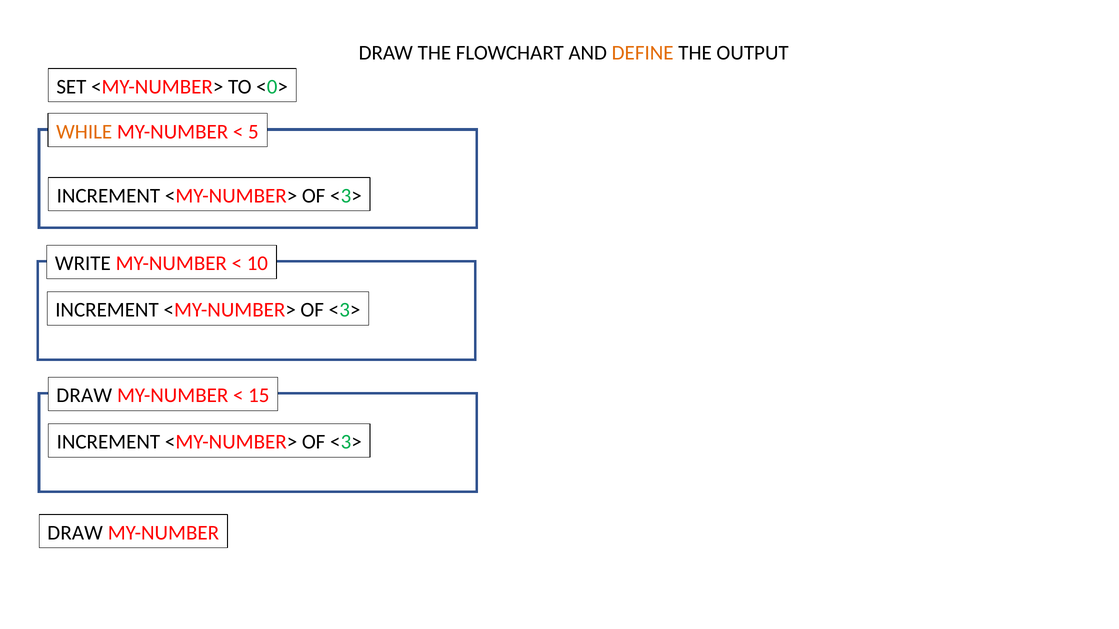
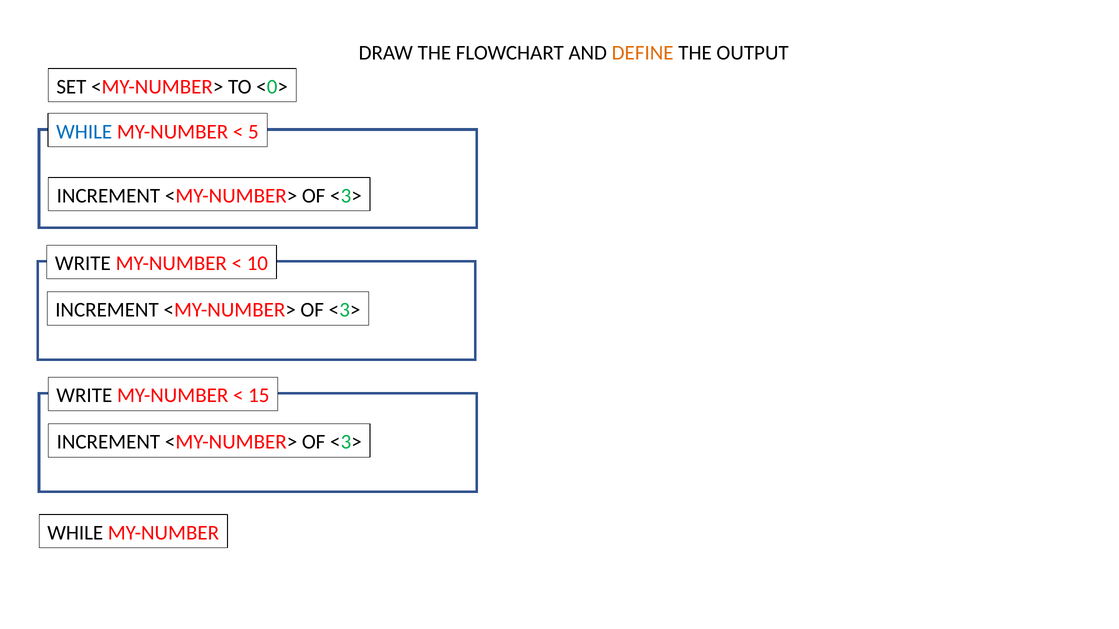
WHILE colour: orange -> blue (84, 132)
DRAW: DRAW -> WRITE (84, 396)
DRAW: DRAW -> WHILE (75, 533)
